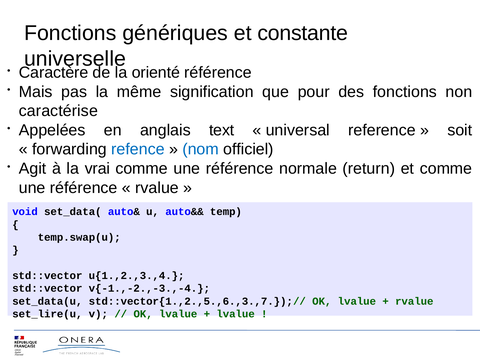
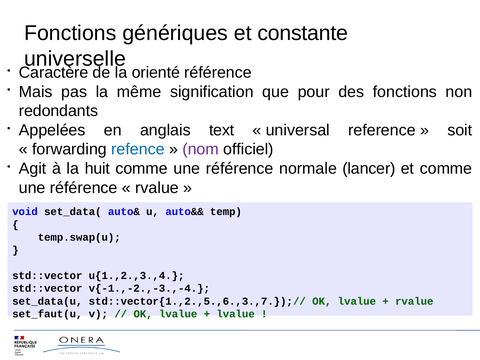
caractérise: caractérise -> redondants (58, 111)
nom colour: blue -> purple (201, 149)
vrai: vrai -> huit (97, 169)
return: return -> lancer (369, 169)
set_lire(u: set_lire(u -> set_faut(u (47, 314)
